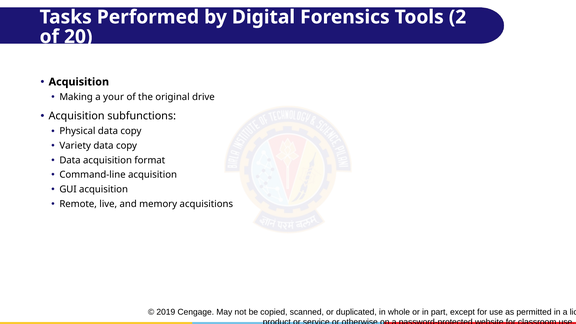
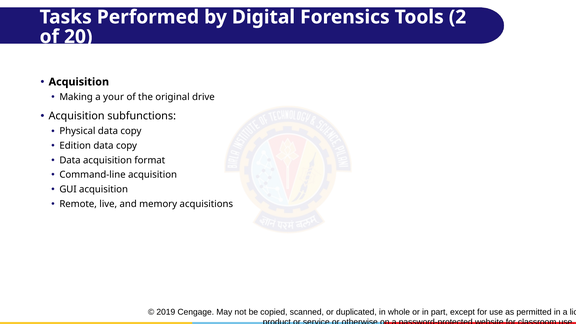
Variety: Variety -> Edition (75, 146)
